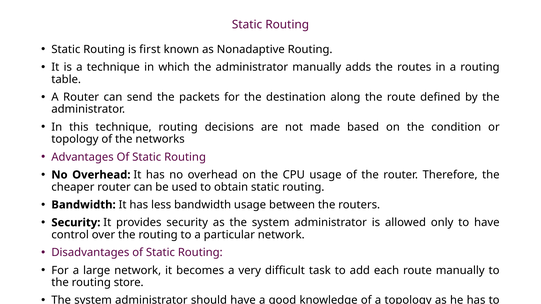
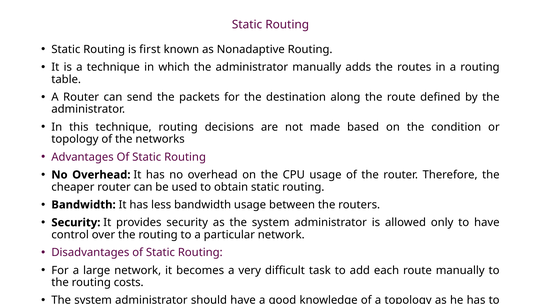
store: store -> costs (129, 283)
